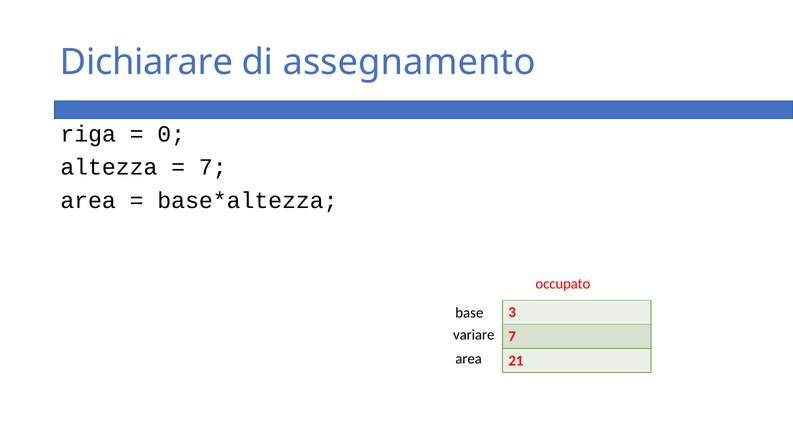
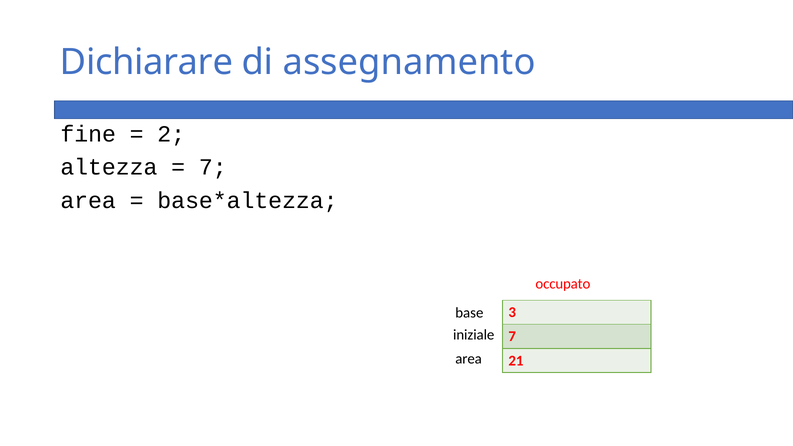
riga: riga -> fine (88, 134)
0: 0 -> 2 (171, 134)
variare: variare -> iniziale (474, 335)
